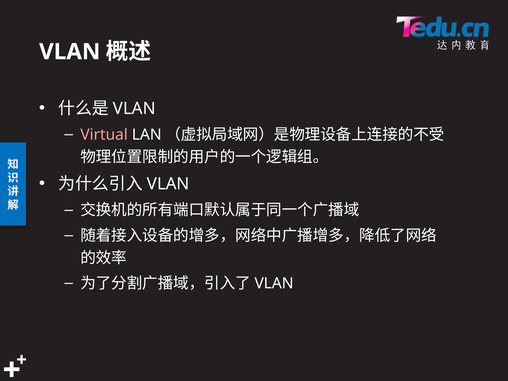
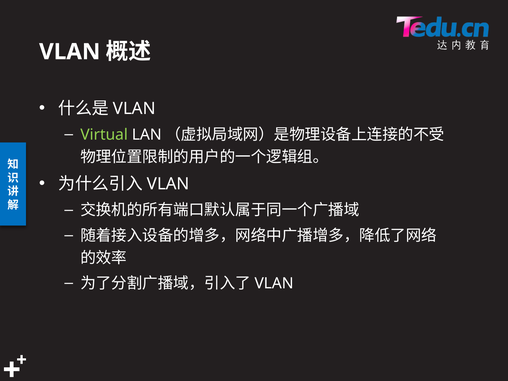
Virtual colour: pink -> light green (104, 135)
